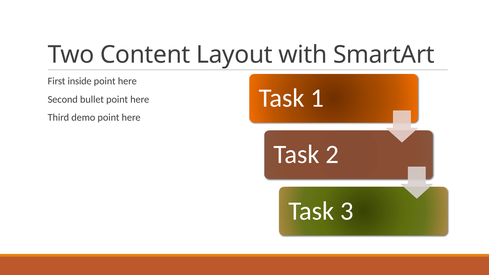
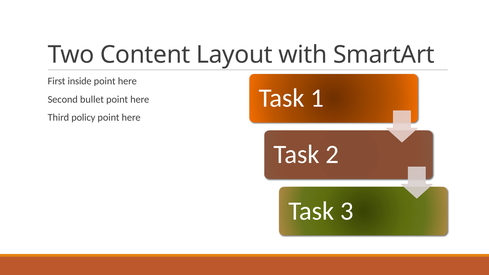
demo: demo -> policy (83, 118)
